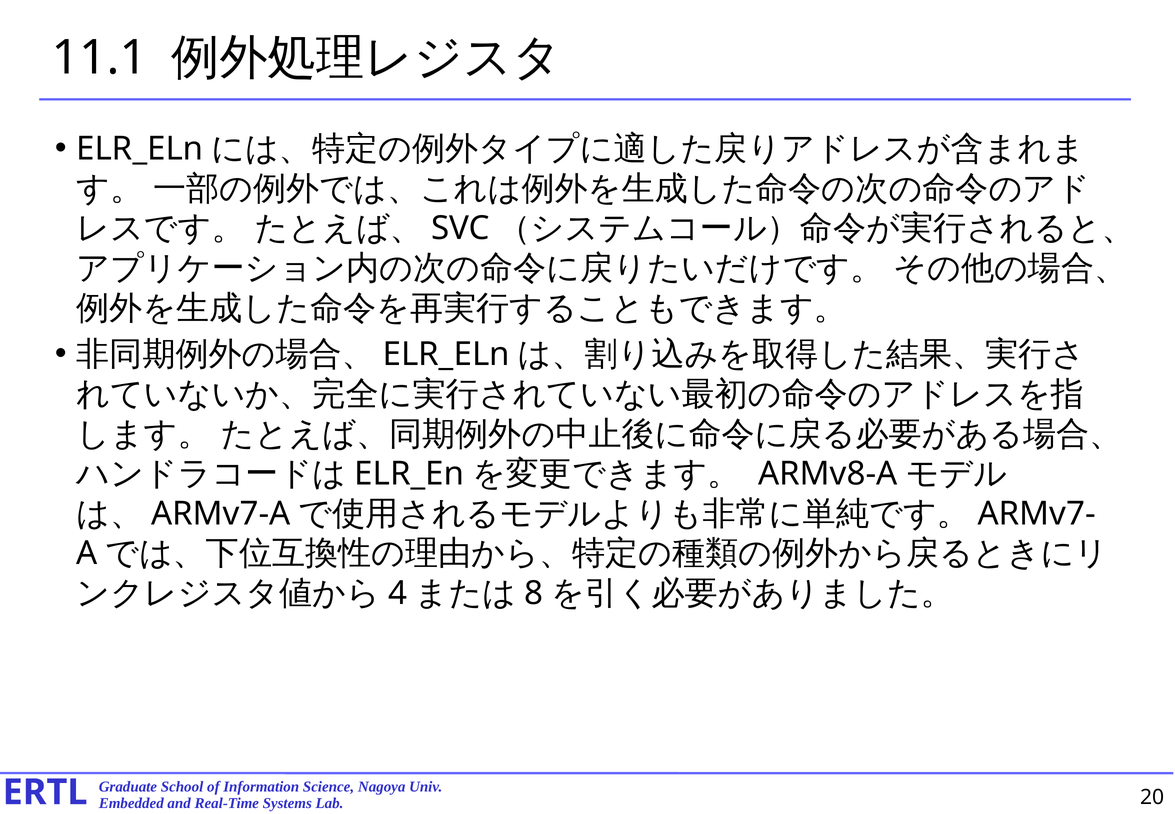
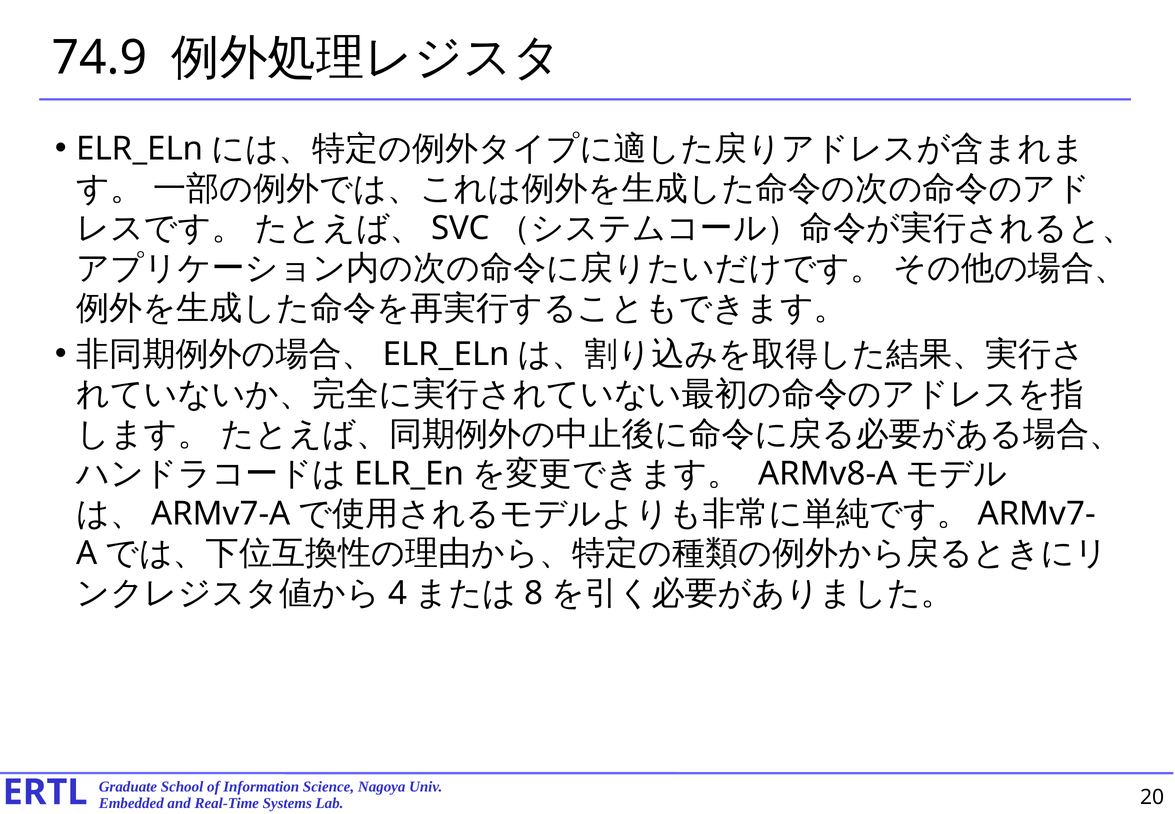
11.1: 11.1 -> 74.9 (99, 58)
